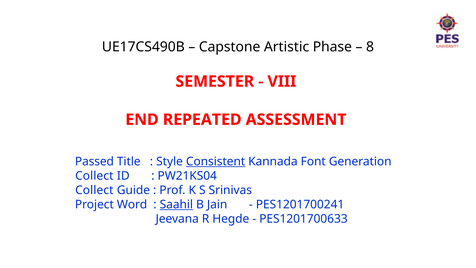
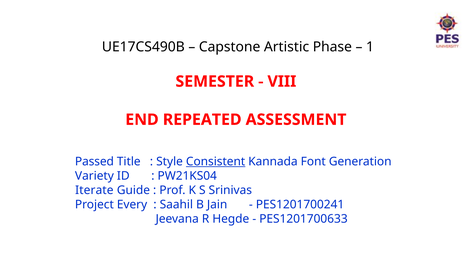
8: 8 -> 1 (370, 47)
Collect: Collect -> Variety (94, 176)
Collect: Collect -> Iterate (94, 190)
Word: Word -> Every (132, 204)
Saahil underline: present -> none (176, 204)
